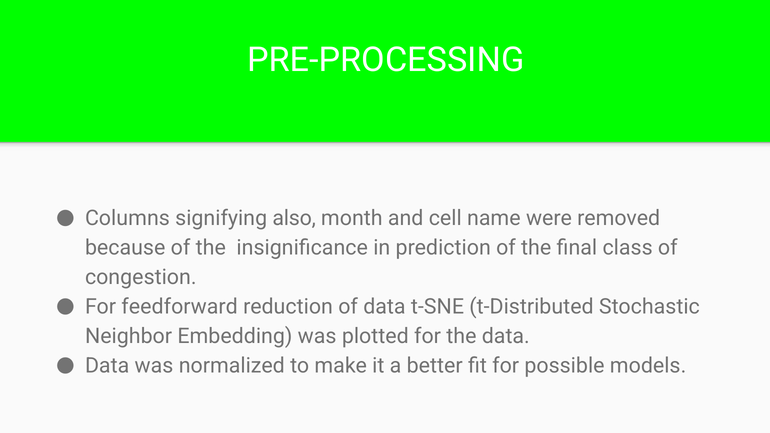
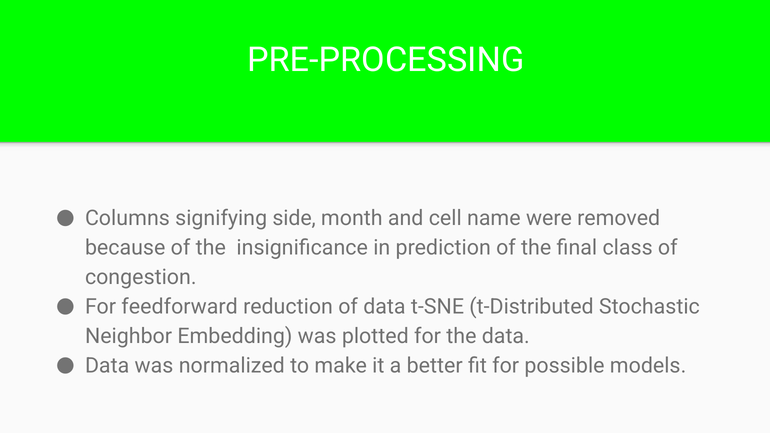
also: also -> side (294, 218)
